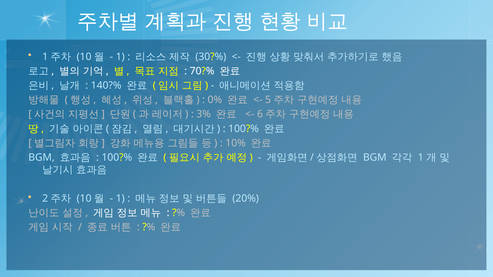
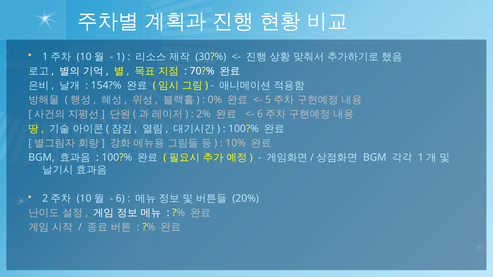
140?%: 140?% -> 154?% (106, 86)
3%: 3% -> 2% (204, 114)
1: 1 -> 6 (120, 199)
